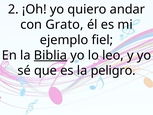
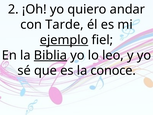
Grato: Grato -> Tarde (64, 25)
ejemplo underline: none -> present (64, 40)
peligro: peligro -> conoce (113, 70)
